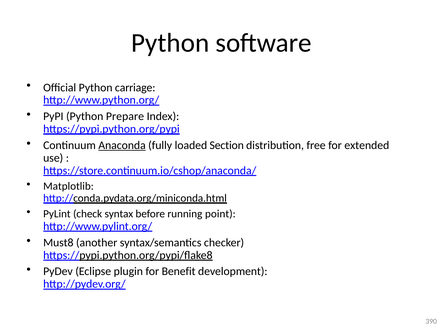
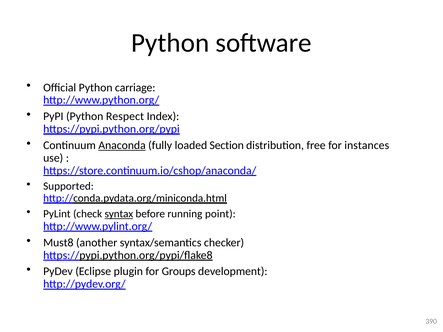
Prepare: Prepare -> Respect (125, 117)
extended: extended -> instances (367, 145)
Matplotlib: Matplotlib -> Supported (68, 186)
syntax underline: none -> present (119, 214)
Benefit: Benefit -> Groups (179, 272)
